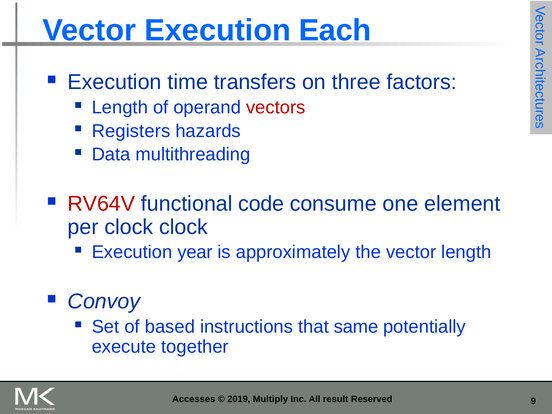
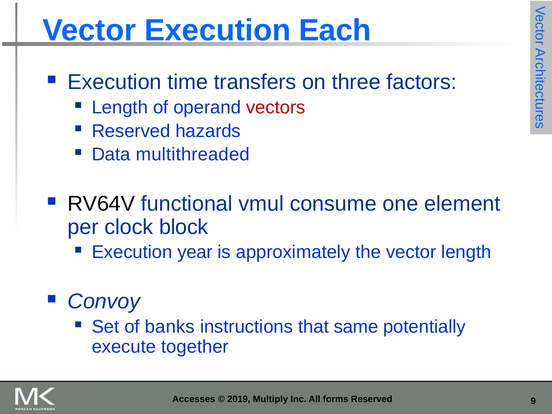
Registers: Registers -> Reserved (131, 131)
multithreading: multithreading -> multithreaded (193, 154)
RV64V colour: red -> black (101, 204)
code: code -> vmul (261, 204)
clock clock: clock -> block (184, 227)
based: based -> banks (170, 327)
result: result -> forms (336, 399)
